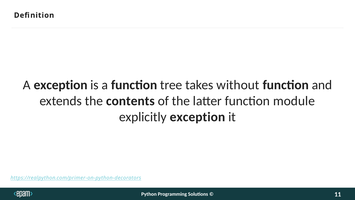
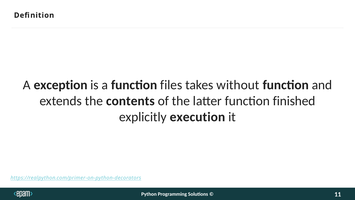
tree: tree -> files (171, 85)
module: module -> finished (294, 101)
explicitly exception: exception -> execution (197, 117)
